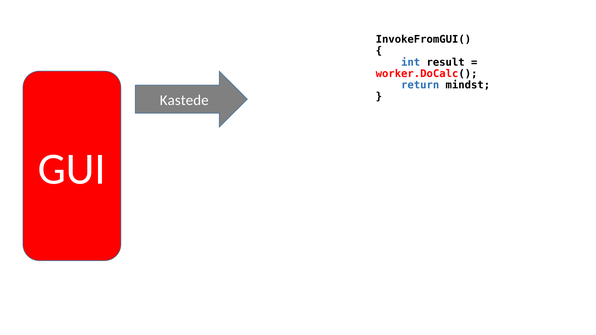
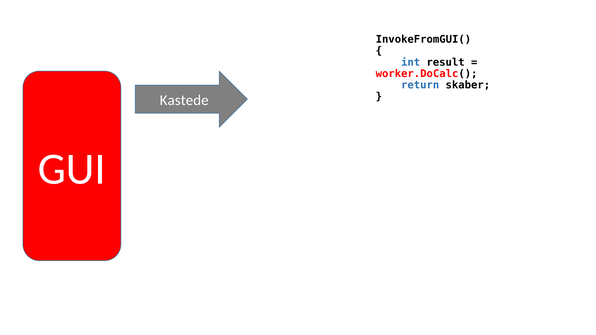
mindst: mindst -> skaber (468, 85)
